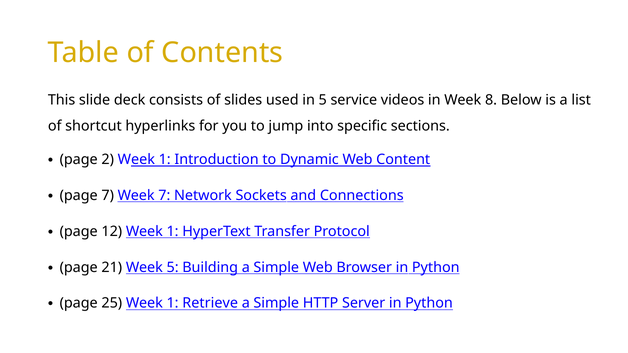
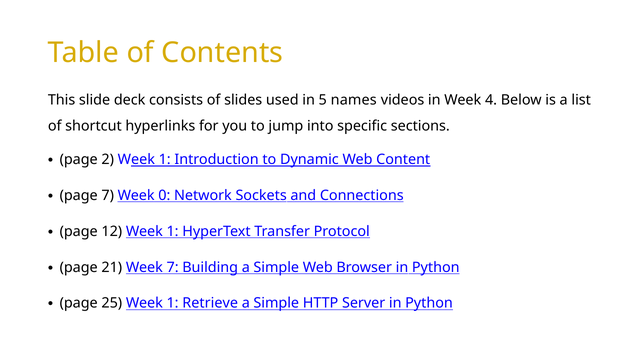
service: service -> names (354, 100)
8: 8 -> 4 (491, 100)
Week 7: 7 -> 0 (164, 196)
Week 5: 5 -> 7 (173, 267)
